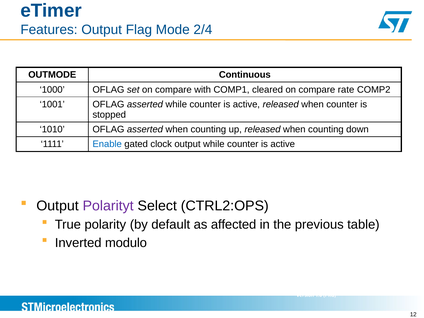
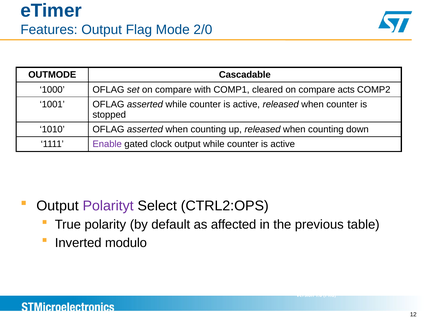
2/4: 2/4 -> 2/0 (203, 30)
Continuous: Continuous -> Cascadable (245, 75)
rate: rate -> acts (346, 90)
Enable colour: blue -> purple (107, 144)
